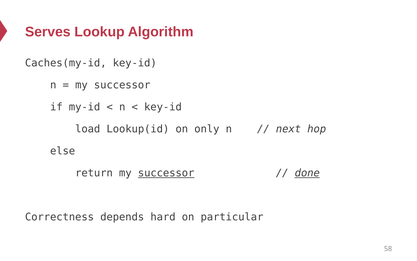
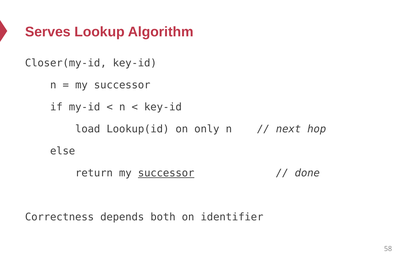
Caches(my-id: Caches(my-id -> Closer(my-id (66, 63)
done underline: present -> none (307, 173)
hard: hard -> both (163, 217)
particular: particular -> identifier (232, 217)
